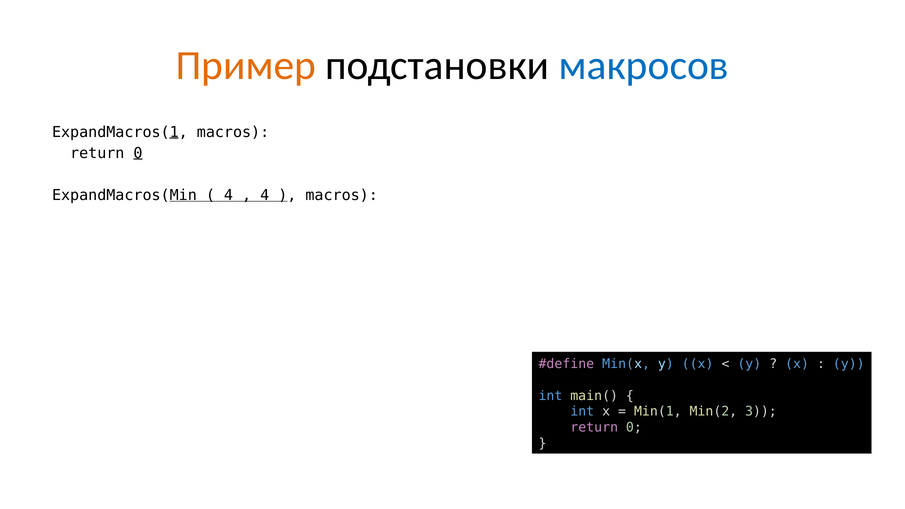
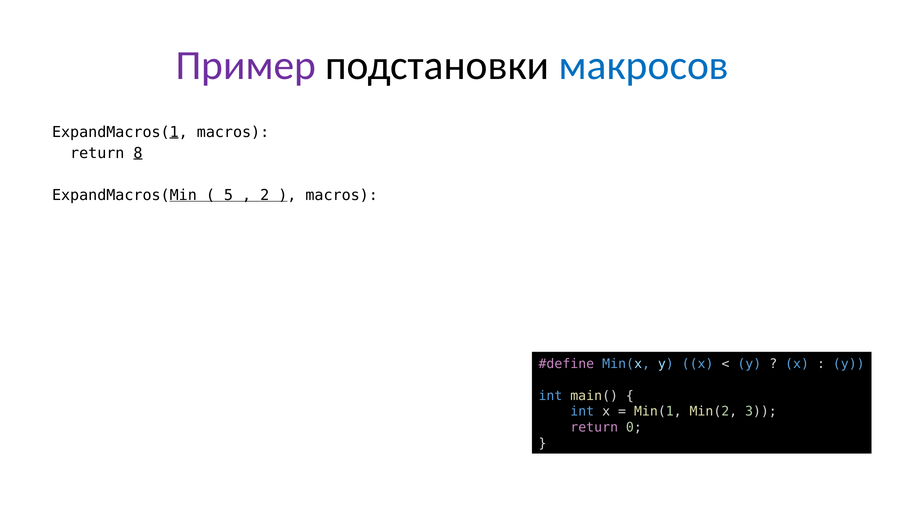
Пример colour: orange -> purple (246, 66)
0: 0 -> 8 (138, 153)
4: 4 -> 5 (229, 195)
4: 4 -> 2 (265, 195)
